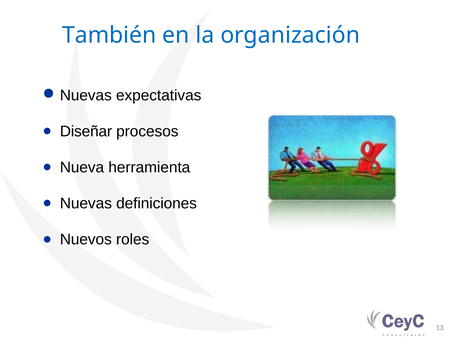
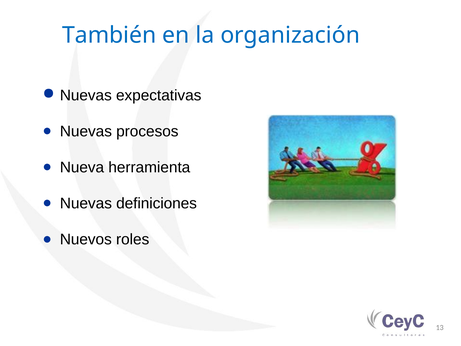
Diseñar: Diseñar -> Nuevas (86, 131)
